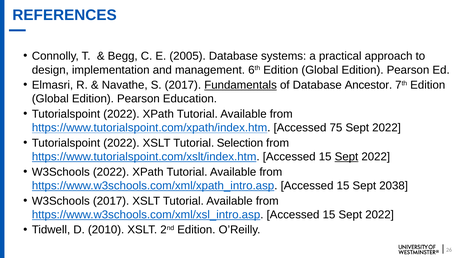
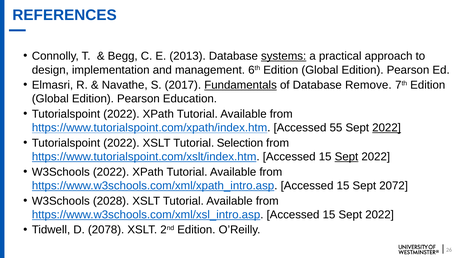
2005: 2005 -> 2013 (188, 56)
systems underline: none -> present (284, 56)
Ancestor: Ancestor -> Remove (368, 85)
75: 75 -> 55 (336, 128)
2022 underline: none -> present (387, 128)
2038: 2038 -> 2072 (394, 185)
W3Schools 2017: 2017 -> 2028 (111, 201)
2010: 2010 -> 2078 (106, 230)
